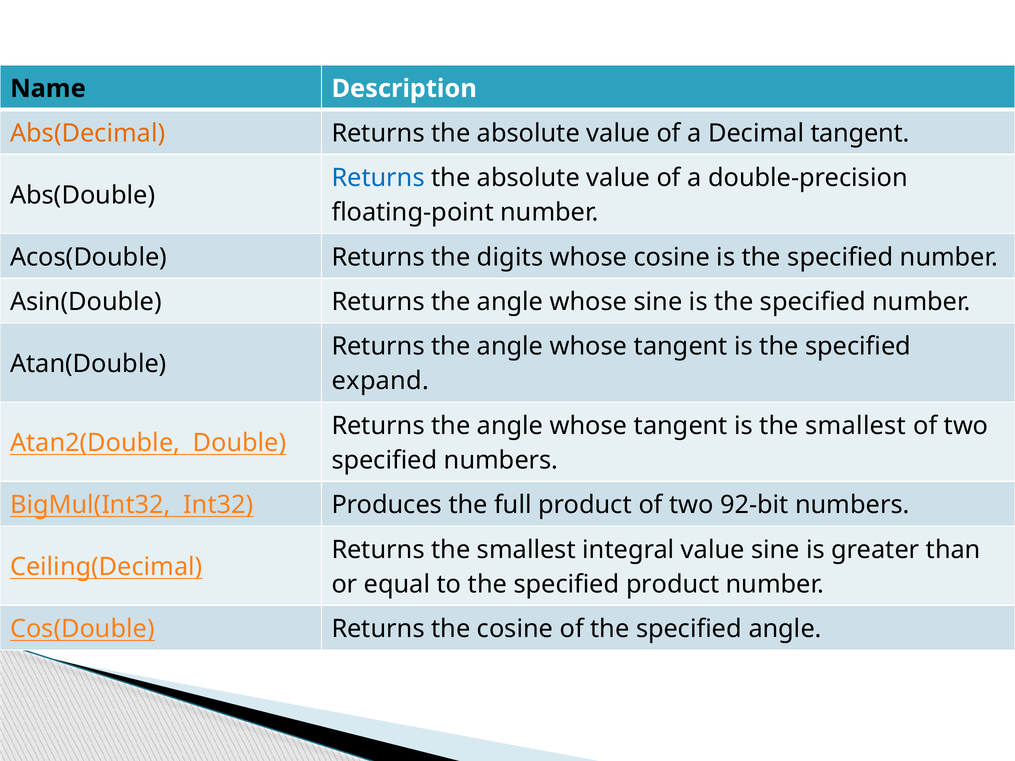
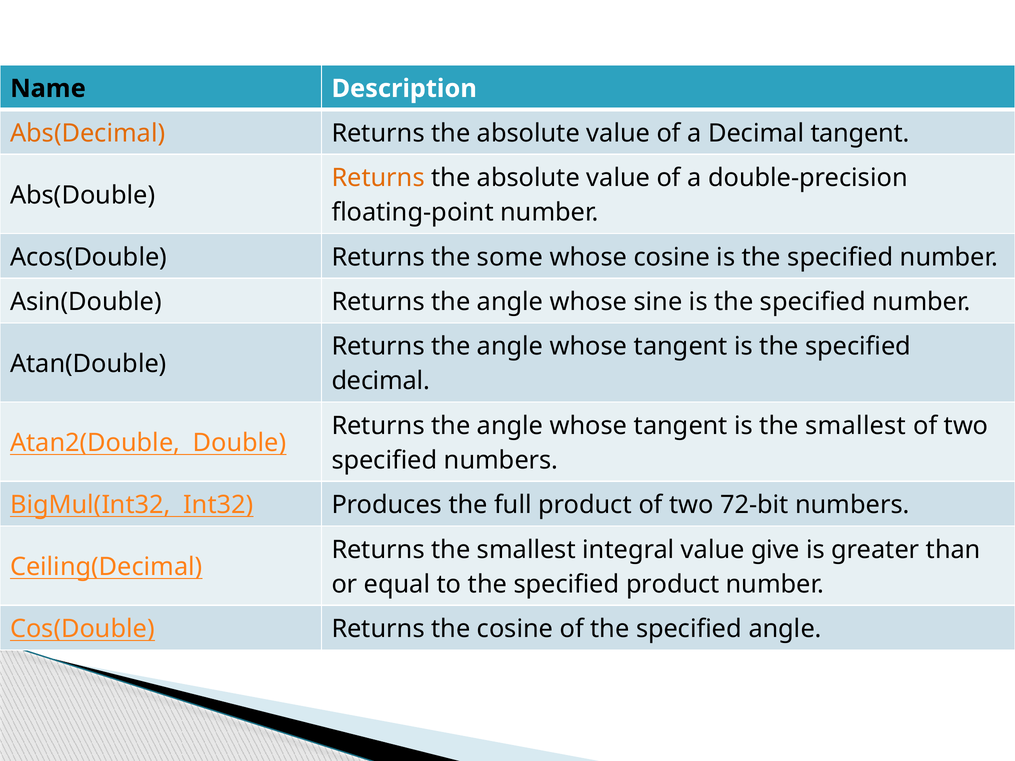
Returns colour: blue -> orange (378, 178)
digits: digits -> some (510, 257)
expand: expand -> decimal (381, 381)
92-bit: 92-bit -> 72-bit (754, 505)
value sine: sine -> give (775, 550)
